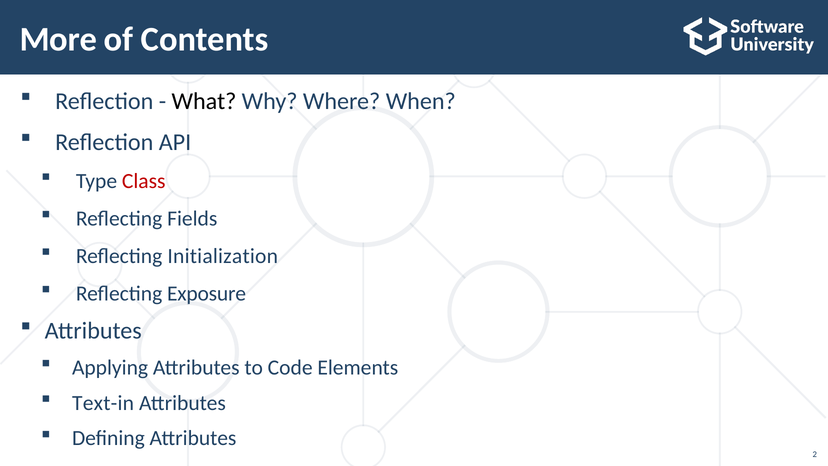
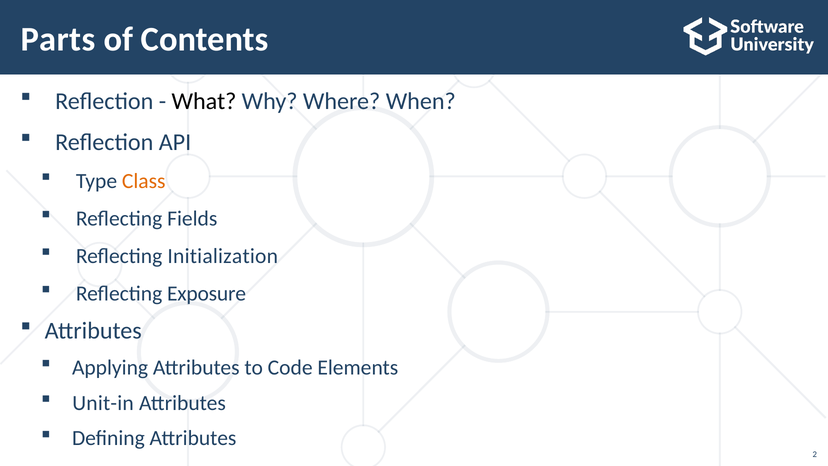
More: More -> Parts (58, 39)
Class colour: red -> orange (144, 181)
Text-in: Text-in -> Unit-in (103, 403)
